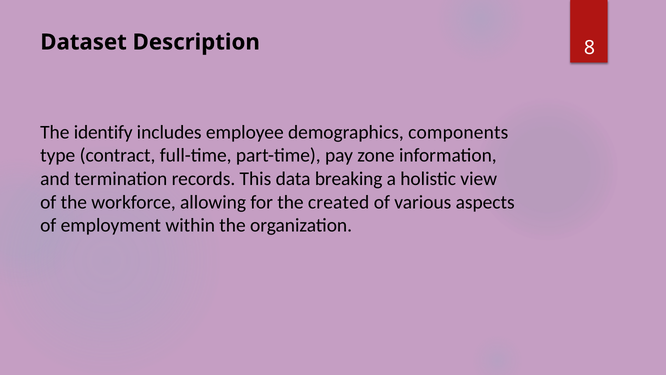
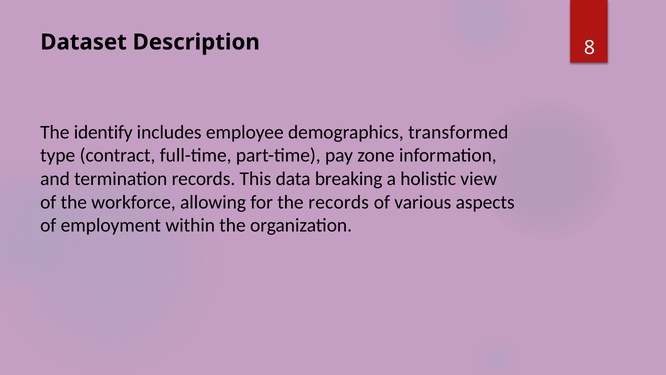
components: components -> transformed (458, 132)
the created: created -> records (339, 202)
